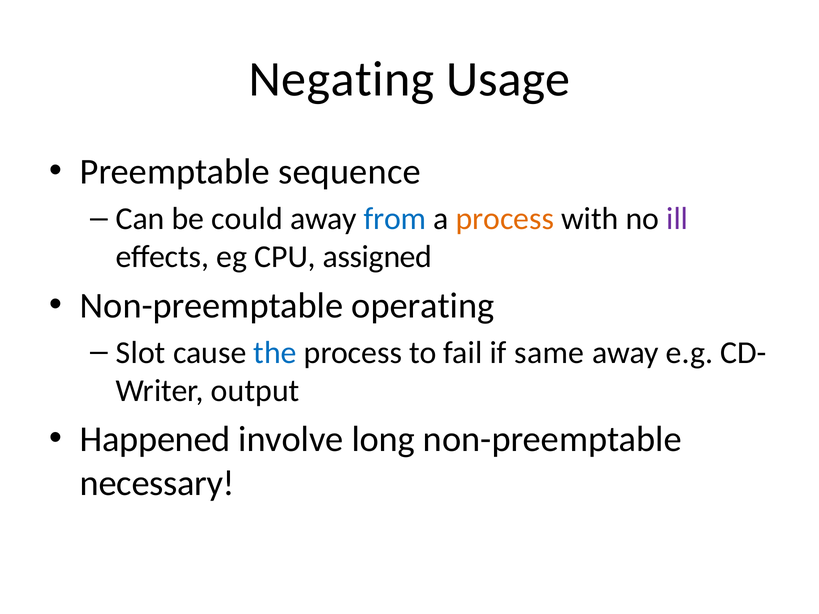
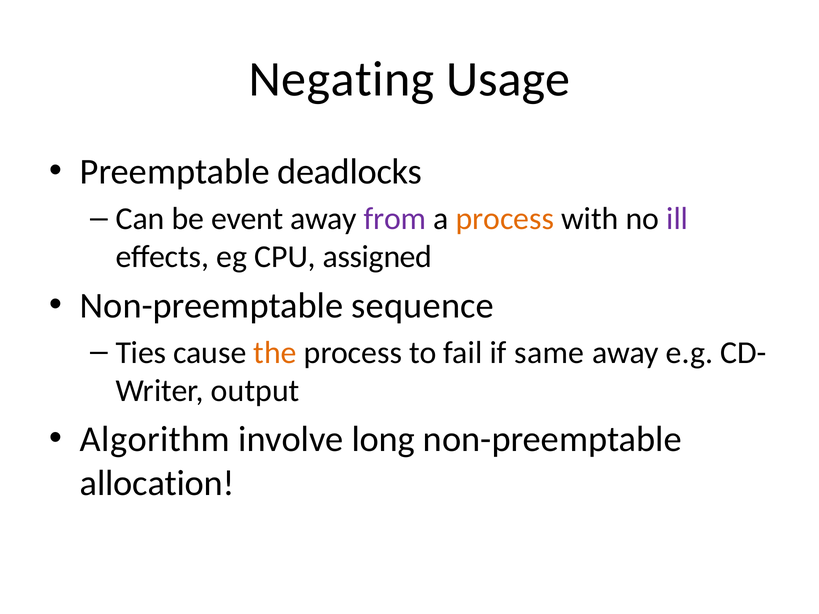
sequence: sequence -> deadlocks (350, 172)
could: could -> event (247, 219)
from colour: blue -> purple (395, 219)
operating: operating -> sequence (423, 306)
Slot: Slot -> Ties (141, 353)
the colour: blue -> orange (275, 353)
Happened: Happened -> Algorithm (155, 440)
necessary: necessary -> allocation (157, 483)
